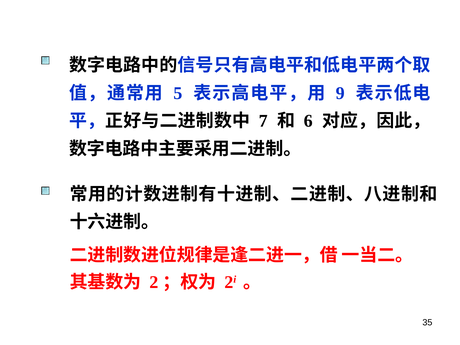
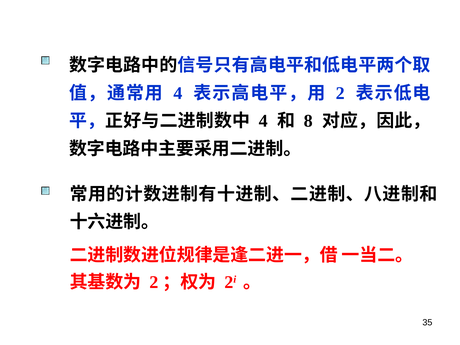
5: 5 -> 4 (178, 93)
9: 9 -> 2 (340, 93)
7: 7 -> 4 (263, 121)
6: 6 -> 8 (308, 121)
